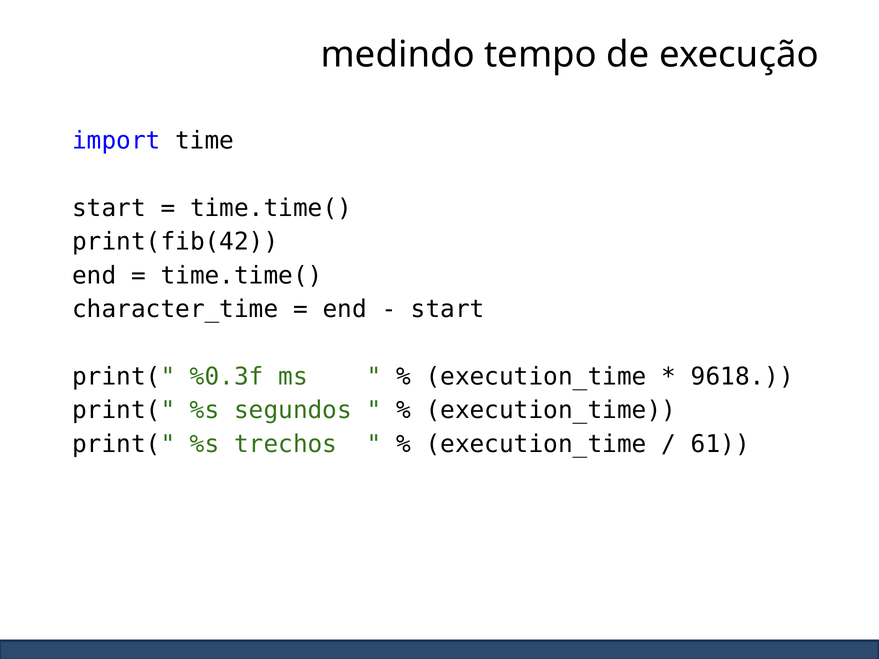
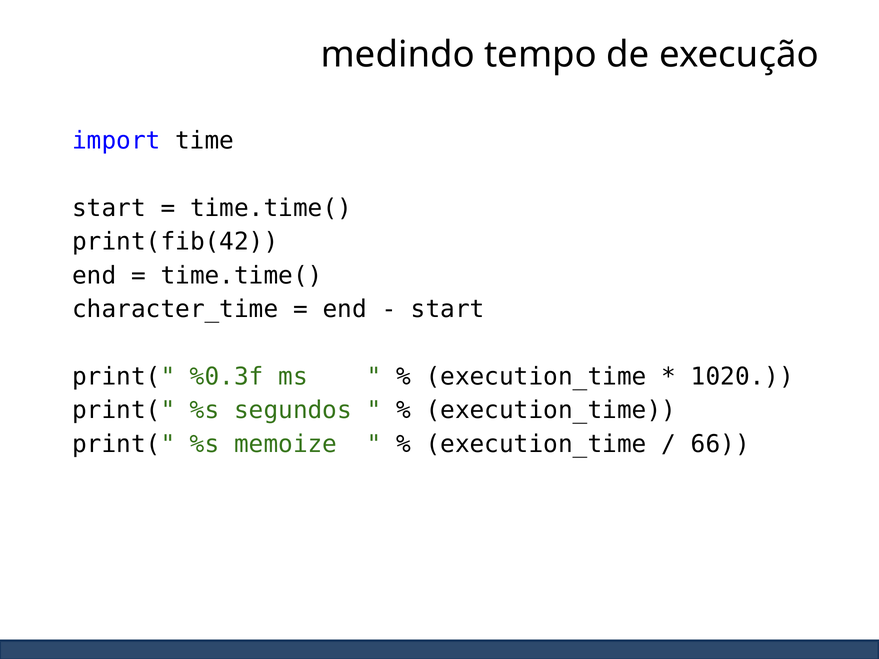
9618: 9618 -> 1020 (742, 377)
trechos: trechos -> memoize (286, 444)
61: 61 -> 66 (720, 444)
